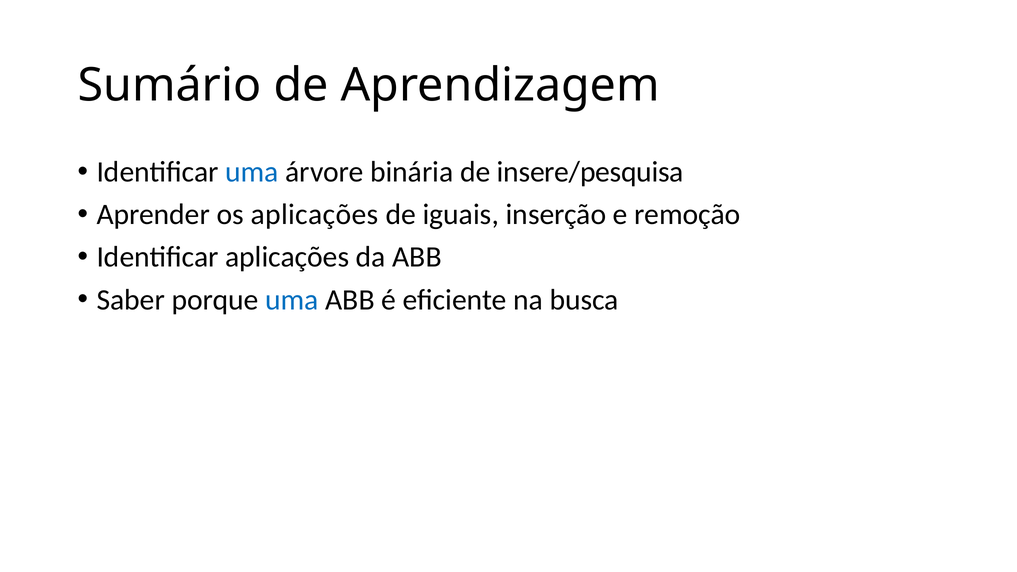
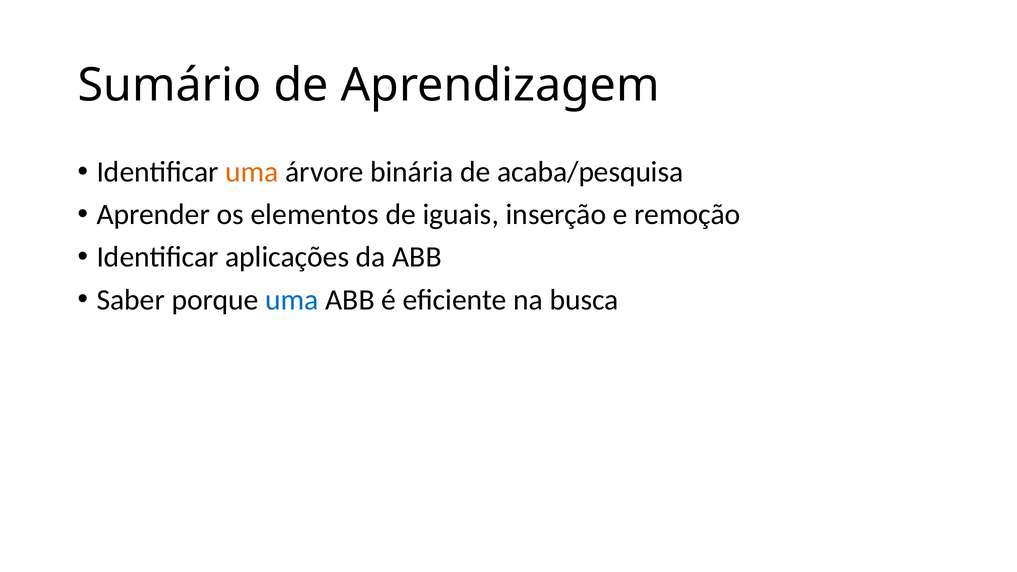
uma colour: blue -> orange (252, 172)
insere/pesquisa: insere/pesquisa -> acaba/pesquisa (590, 172)
os aplicações: aplicações -> elementos (315, 215)
